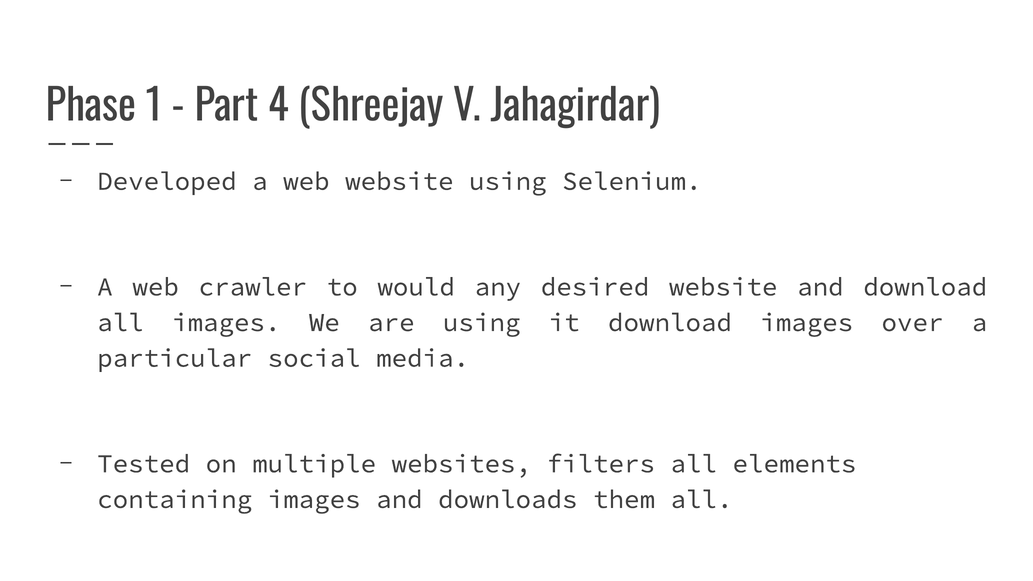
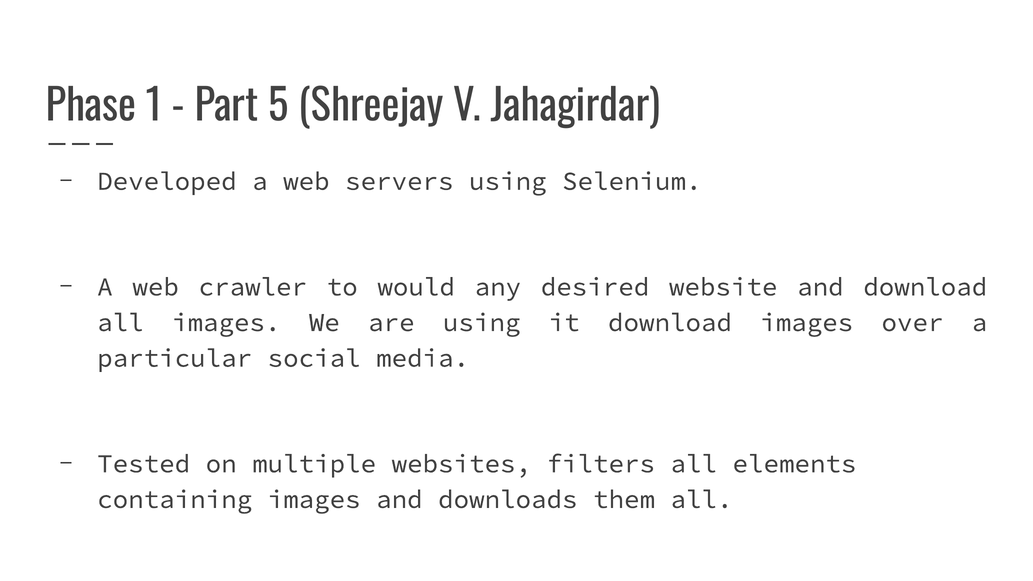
4: 4 -> 5 (278, 107)
web website: website -> servers (399, 181)
